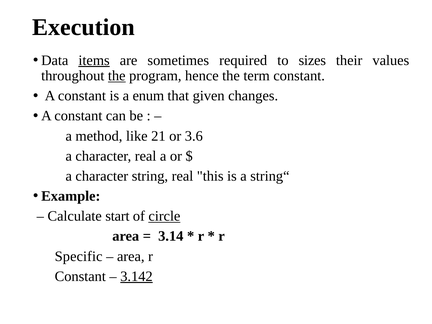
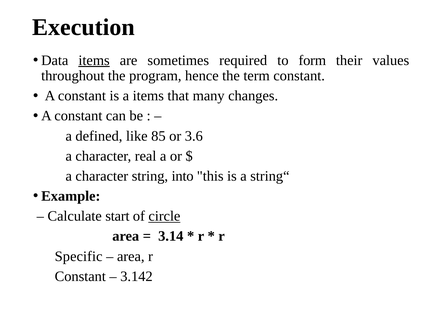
sizes: sizes -> form (312, 60)
the underline: present -> none (117, 76)
a enum: enum -> items (148, 96)
given: given -> many (209, 96)
method: method -> defined (99, 136)
21: 21 -> 85 (158, 136)
string real: real -> into (183, 176)
3.142 underline: present -> none (136, 276)
